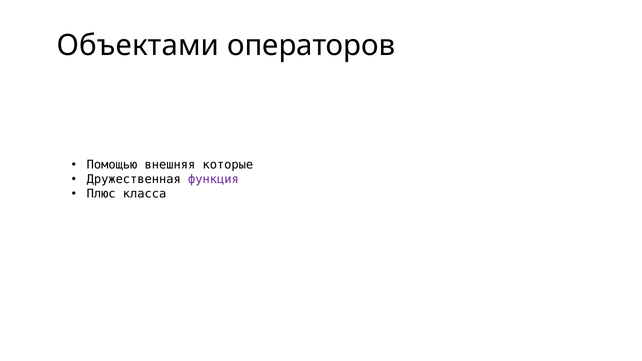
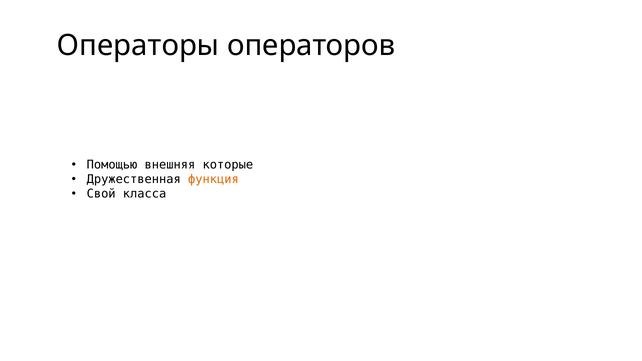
Объектами: Объектами -> Операторы (138, 45)
функция colour: purple -> orange (213, 179)
Плюс: Плюс -> Свой (101, 194)
